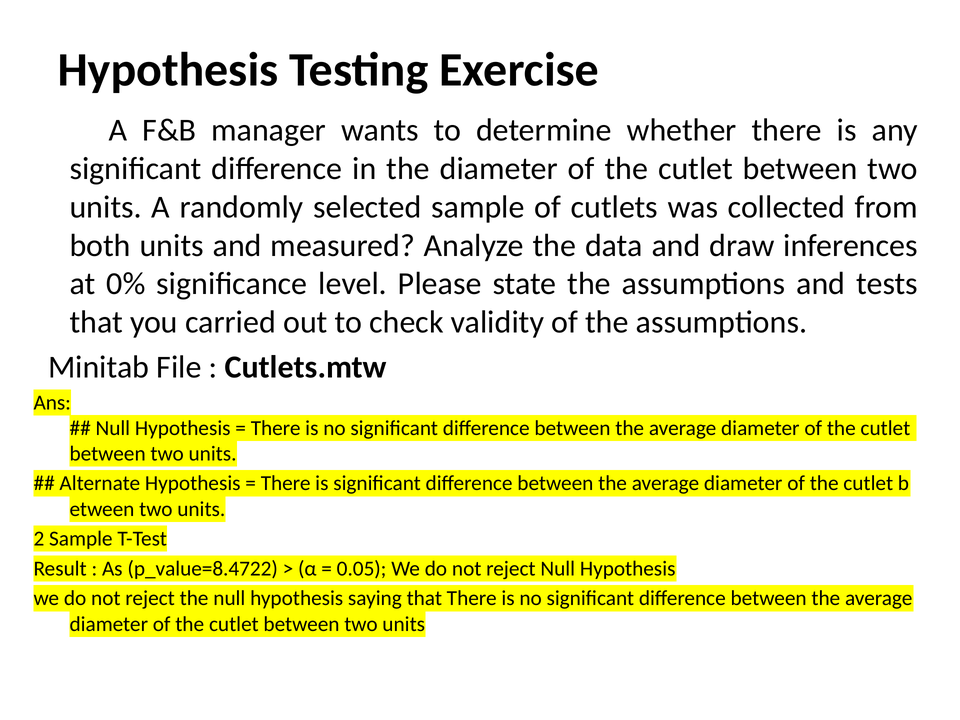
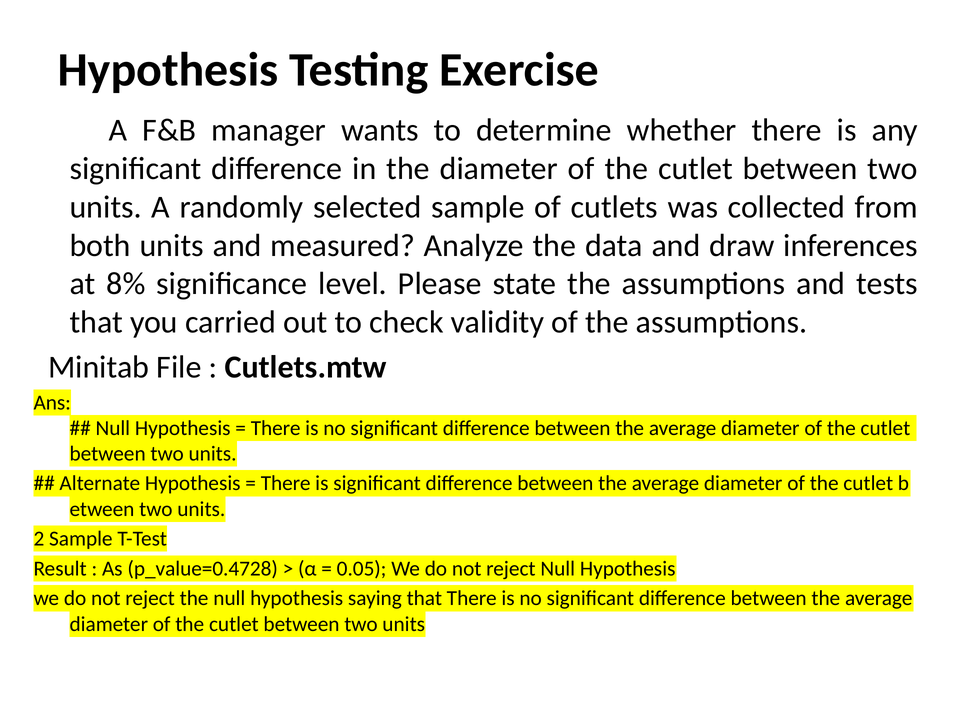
0%: 0% -> 8% (126, 284)
p_value=8.4722: p_value=8.4722 -> p_value=0.4728 (203, 569)
